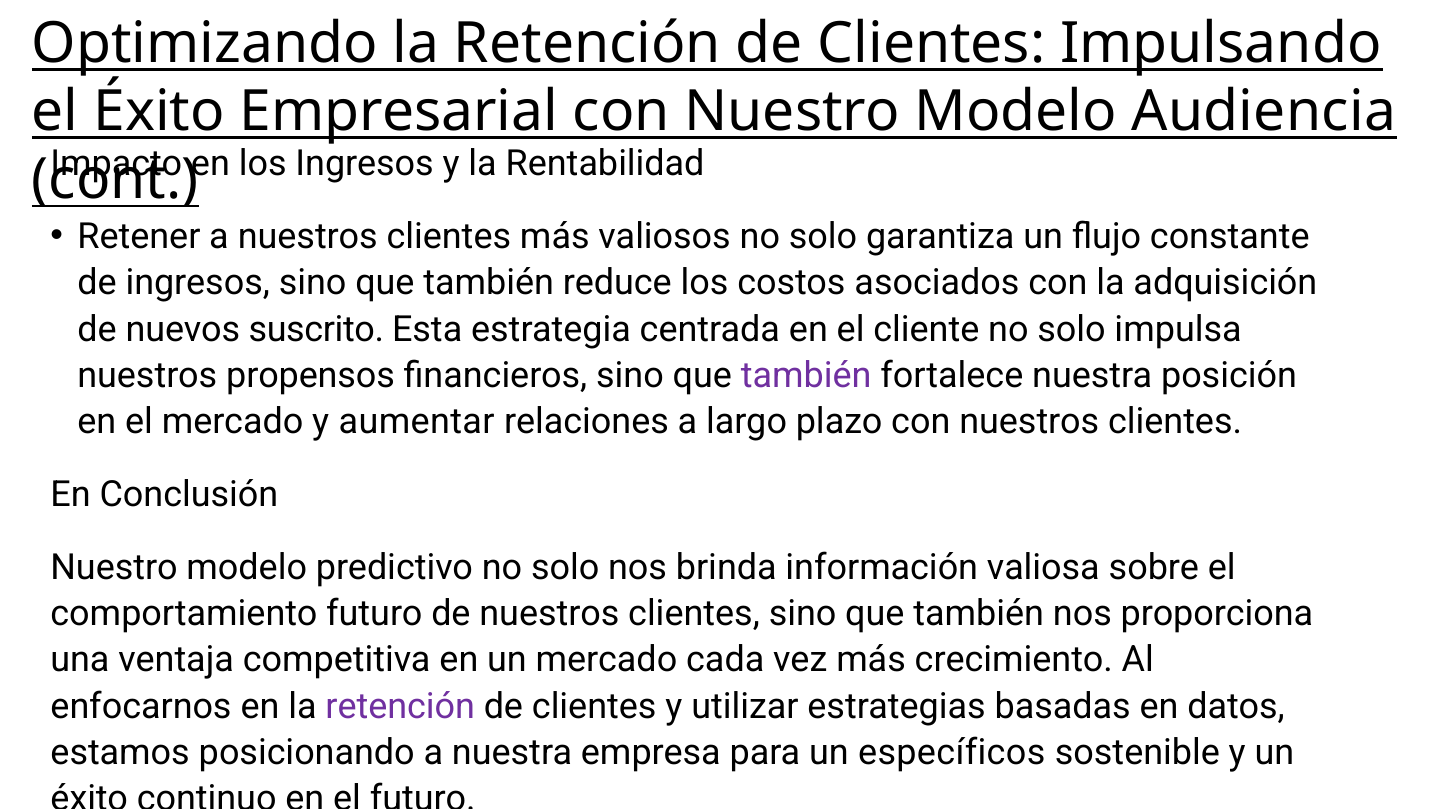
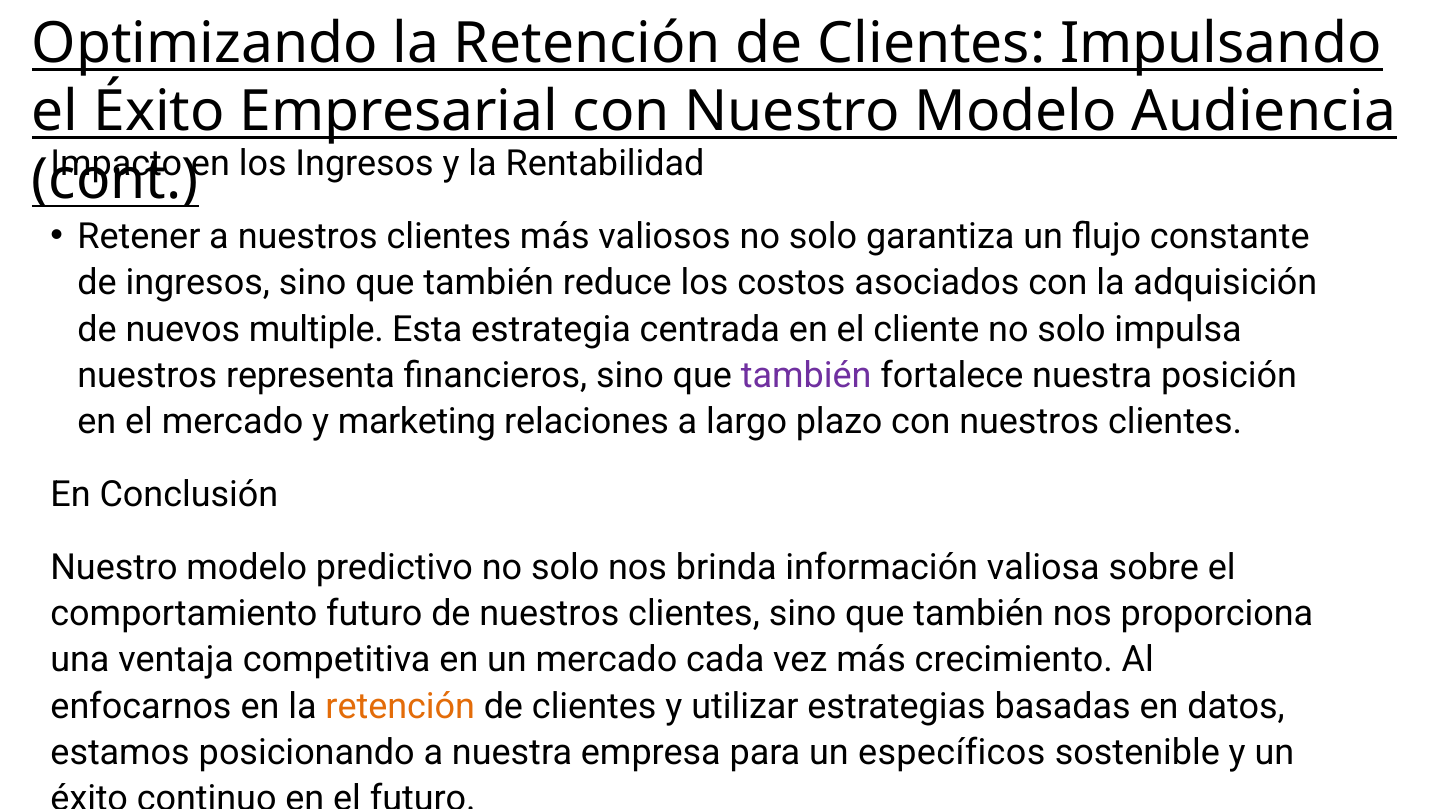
suscrito: suscrito -> multiple (316, 329)
propensos: propensos -> representa (311, 375)
aumentar: aumentar -> marketing (417, 421)
retención colour: purple -> orange (400, 706)
